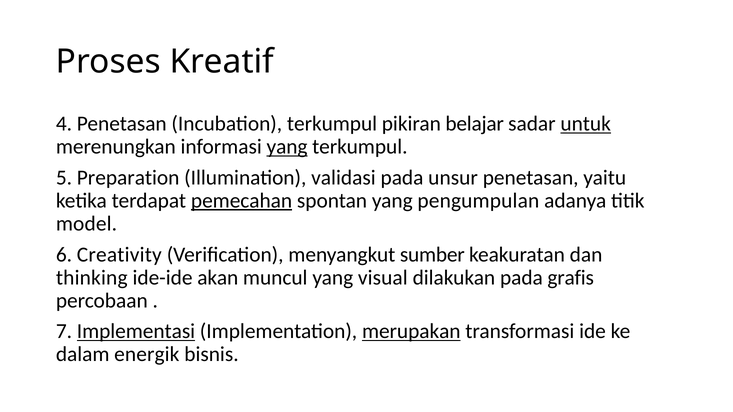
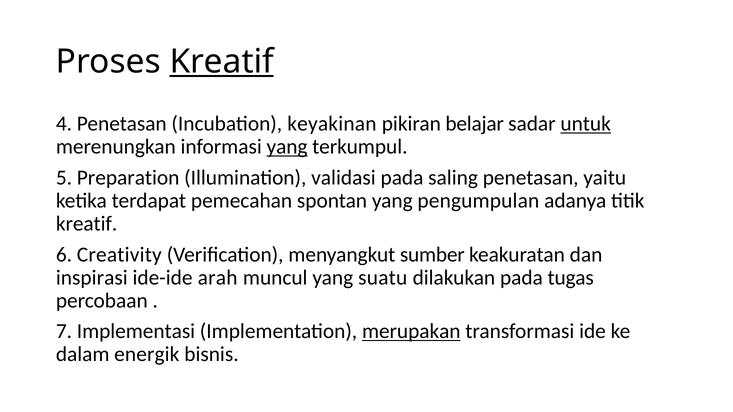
Kreatif underline: none -> present (222, 62)
Incubation terkumpul: terkumpul -> keyakinan (332, 124)
unsur: unsur -> saling (453, 178)
pemecahan underline: present -> none (242, 201)
model: model -> kreatif (87, 224)
thinking: thinking -> inspirasi (92, 278)
akan: akan -> arah (218, 278)
visual: visual -> suatu (383, 278)
grafis: grafis -> tugas (571, 278)
Implementasi underline: present -> none (136, 332)
